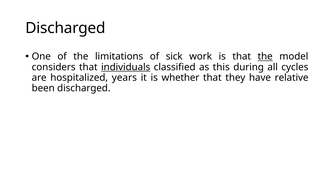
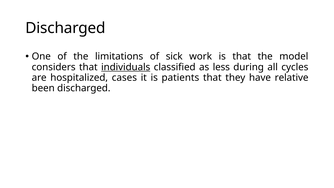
the underline: present -> none (265, 56)
this: this -> less (221, 67)
years: years -> cases (124, 78)
whether: whether -> patients (180, 78)
